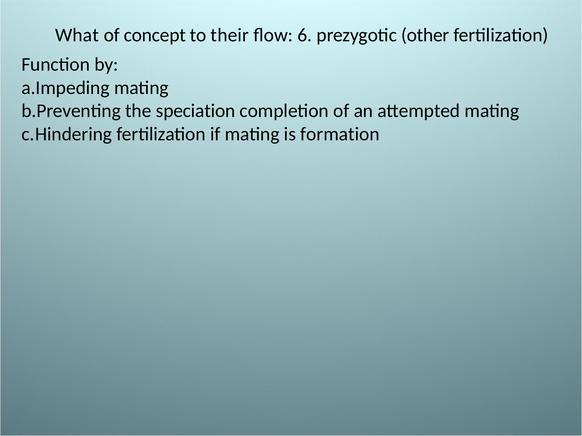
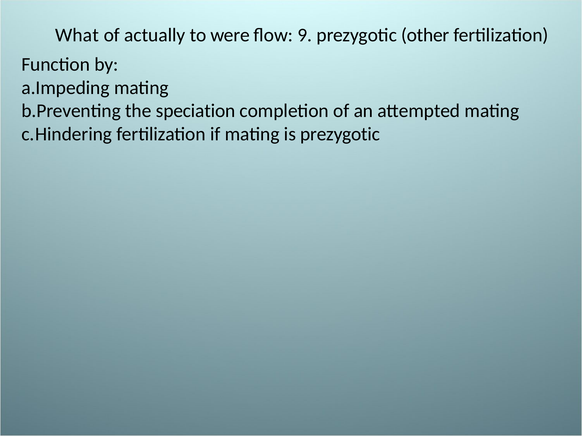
concept: concept -> actually (155, 35)
their: their -> were (230, 35)
6: 6 -> 9 (305, 35)
is formation: formation -> prezygotic (340, 134)
